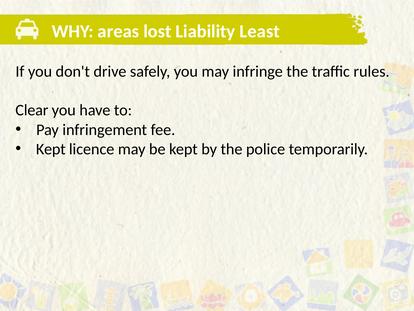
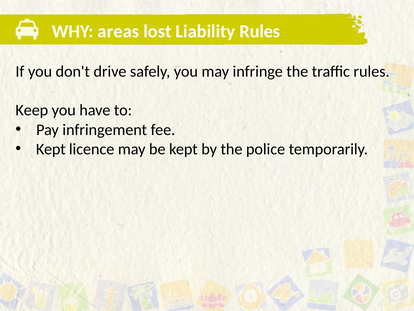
Liability Least: Least -> Rules (260, 31)
Clear: Clear -> Keep (32, 110)
